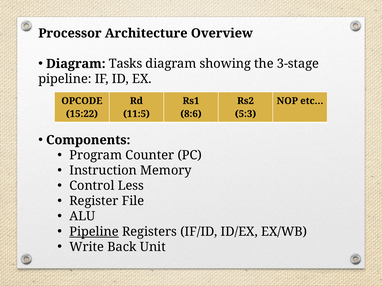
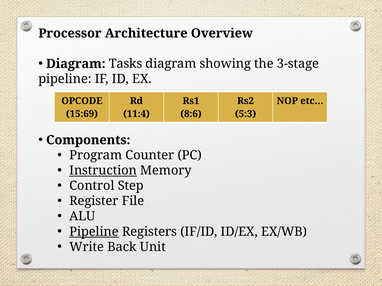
15:22: 15:22 -> 15:69 (82, 114)
11:5: 11:5 -> 11:4 (136, 114)
Instruction underline: none -> present (103, 171)
Less: Less -> Step (131, 186)
